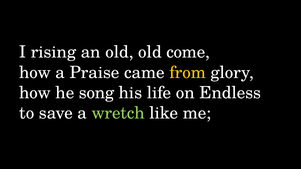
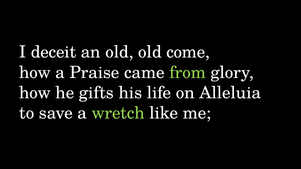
rising: rising -> deceit (54, 52)
from colour: yellow -> light green (188, 73)
song: song -> gifts (96, 93)
Endless: Endless -> Alleluia (230, 93)
